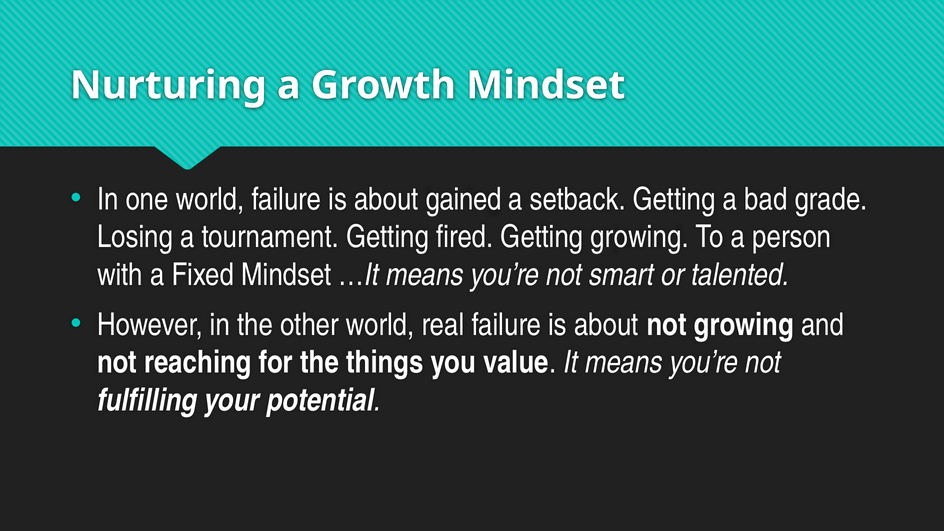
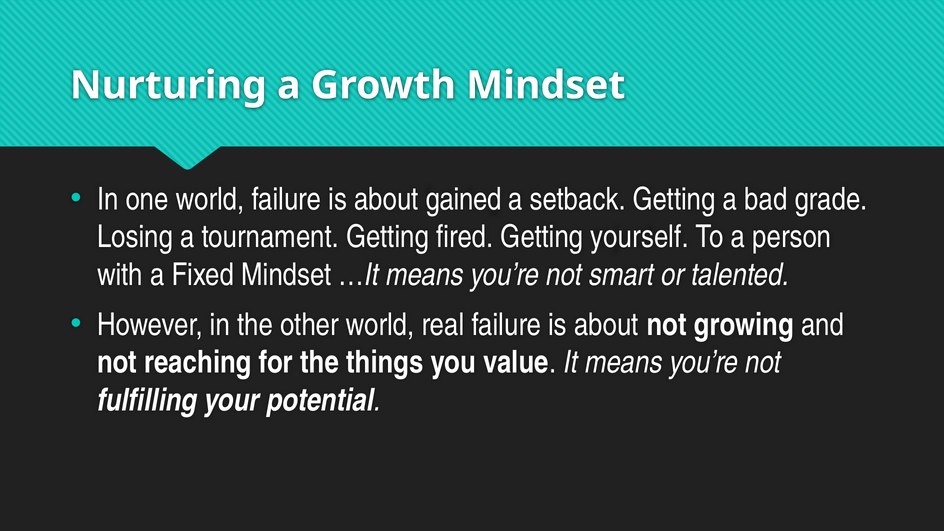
Getting growing: growing -> yourself (640, 237)
